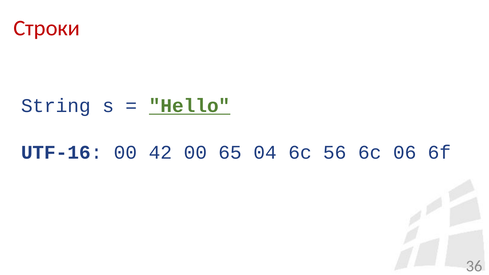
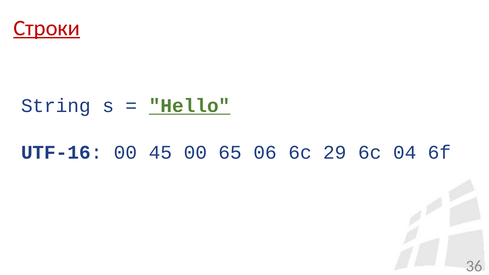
Строки underline: none -> present (47, 28)
42: 42 -> 45 (161, 152)
04: 04 -> 06 (265, 152)
56: 56 -> 29 (335, 152)
06: 06 -> 04 (405, 152)
